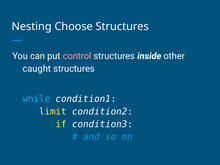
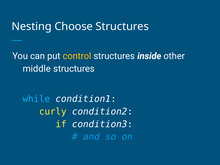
control colour: pink -> yellow (77, 56)
caught: caught -> middle (37, 69)
limit: limit -> curly (53, 111)
